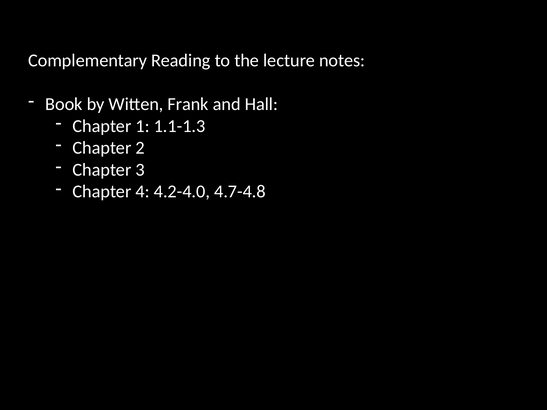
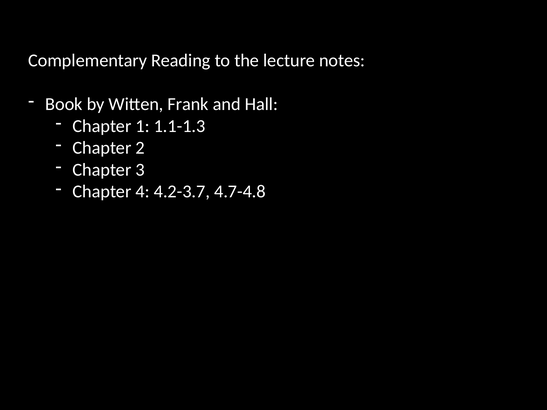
4.2-4.0: 4.2-4.0 -> 4.2-3.7 (182, 192)
